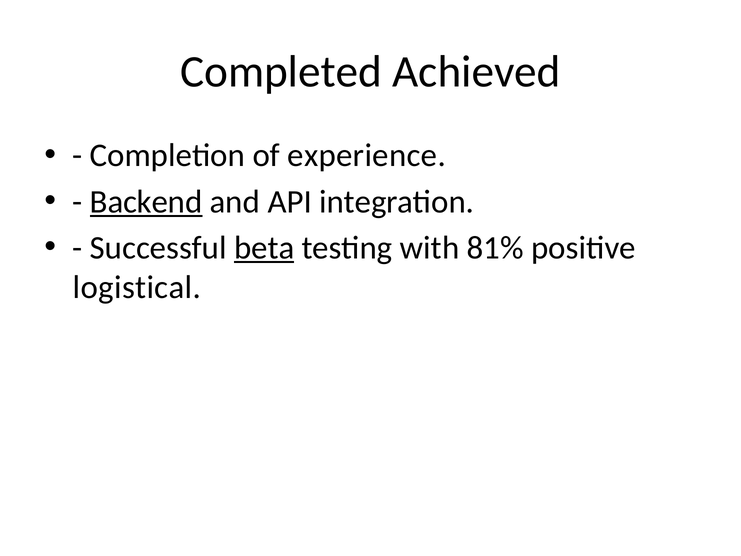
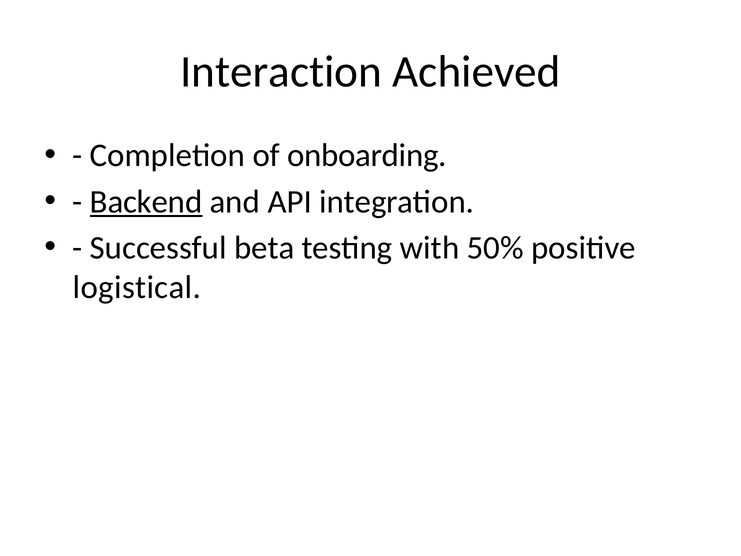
Completed: Completed -> Interaction (281, 72)
experience: experience -> onboarding (367, 155)
beta underline: present -> none (264, 248)
81%: 81% -> 50% (495, 248)
